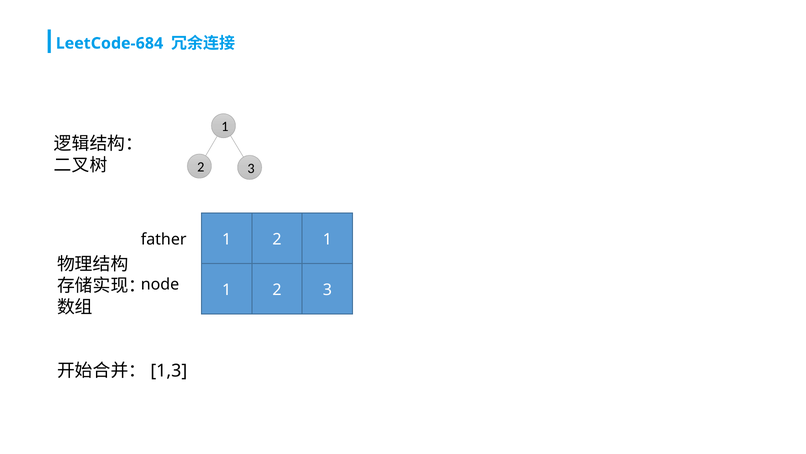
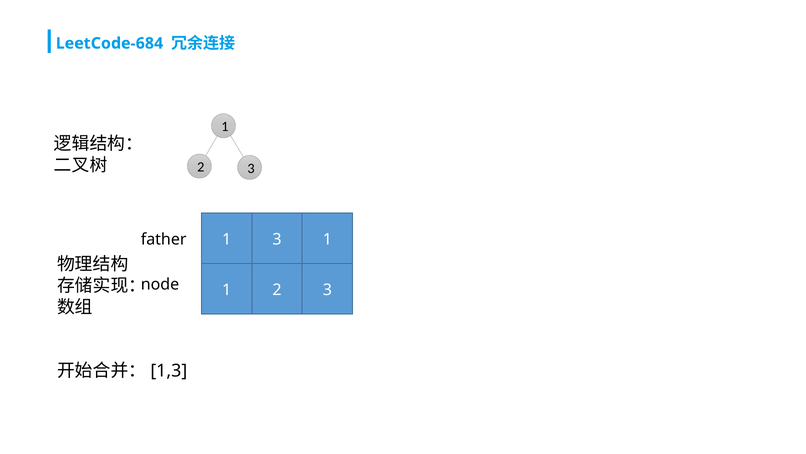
2: 2 -> 3 (277, 239)
